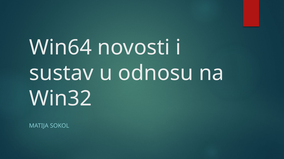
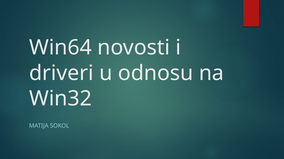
sustav: sustav -> driveri (61, 73)
